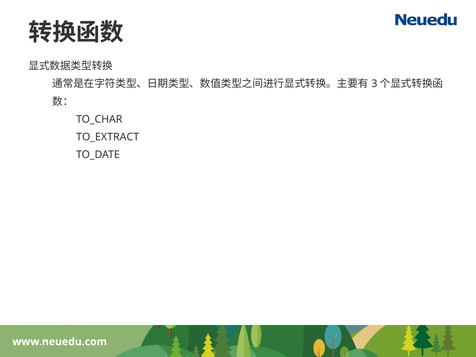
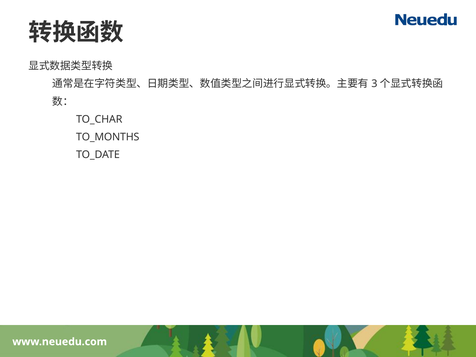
TO_EXTRACT: TO_EXTRACT -> TO_MONTHS (108, 137)
